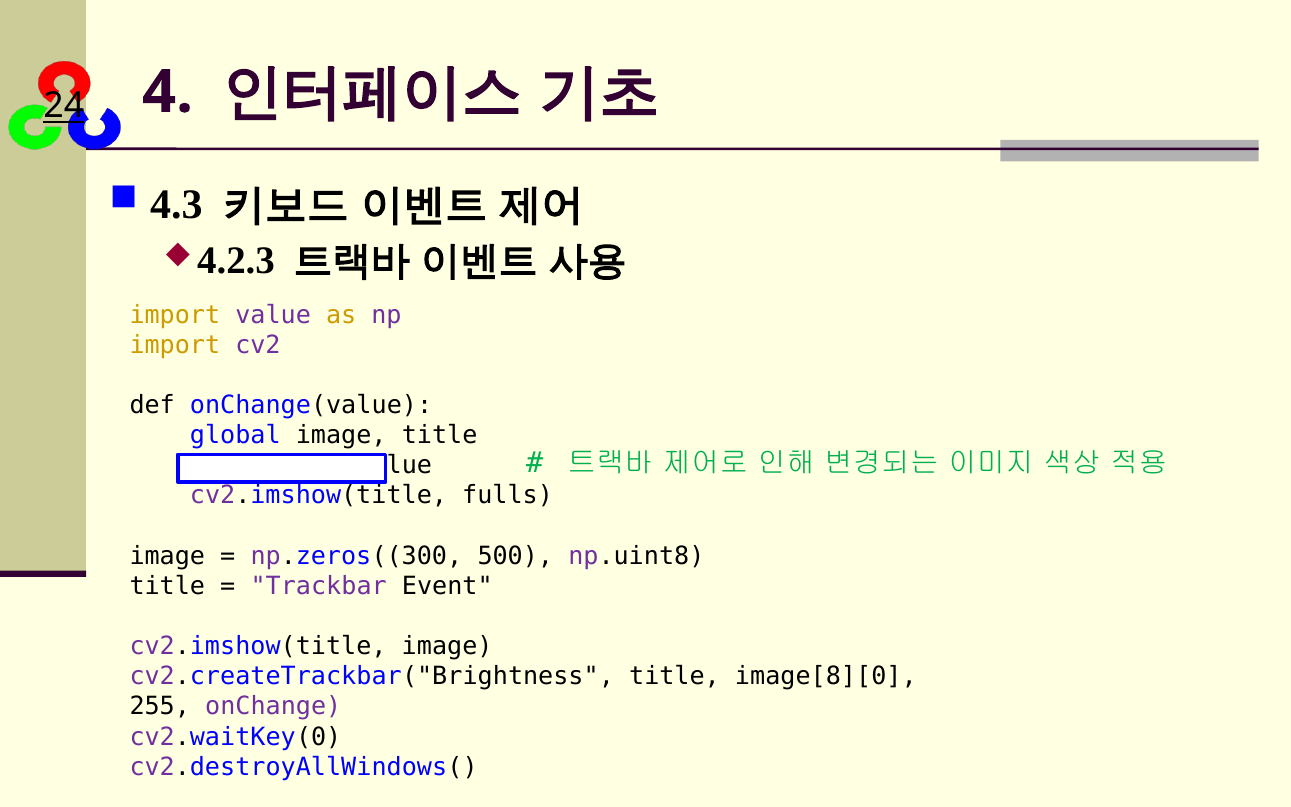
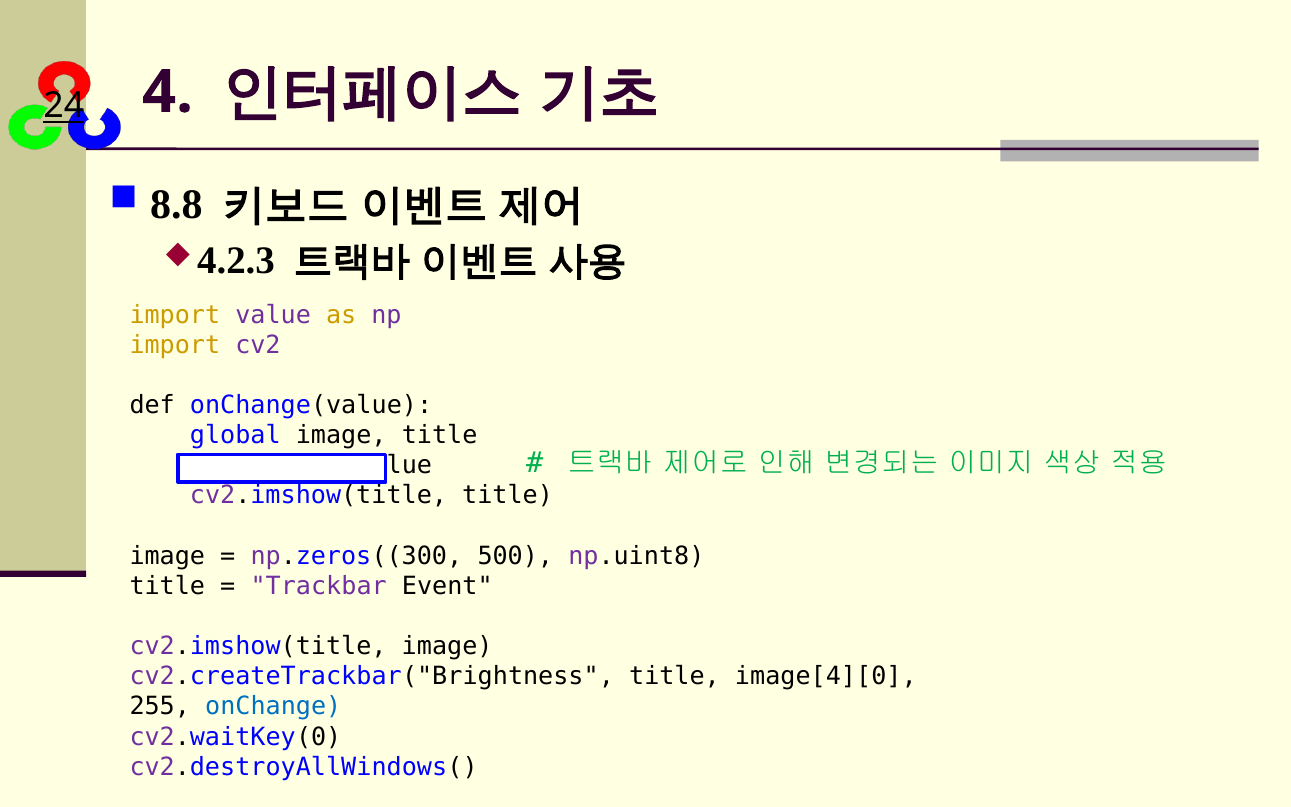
4.3: 4.3 -> 8.8 (176, 205)
cv2.imshow(title fulls: fulls -> title (508, 496)
image[8][0: image[8][0 -> image[4][0 (826, 676)
onChange colour: purple -> blue (273, 707)
